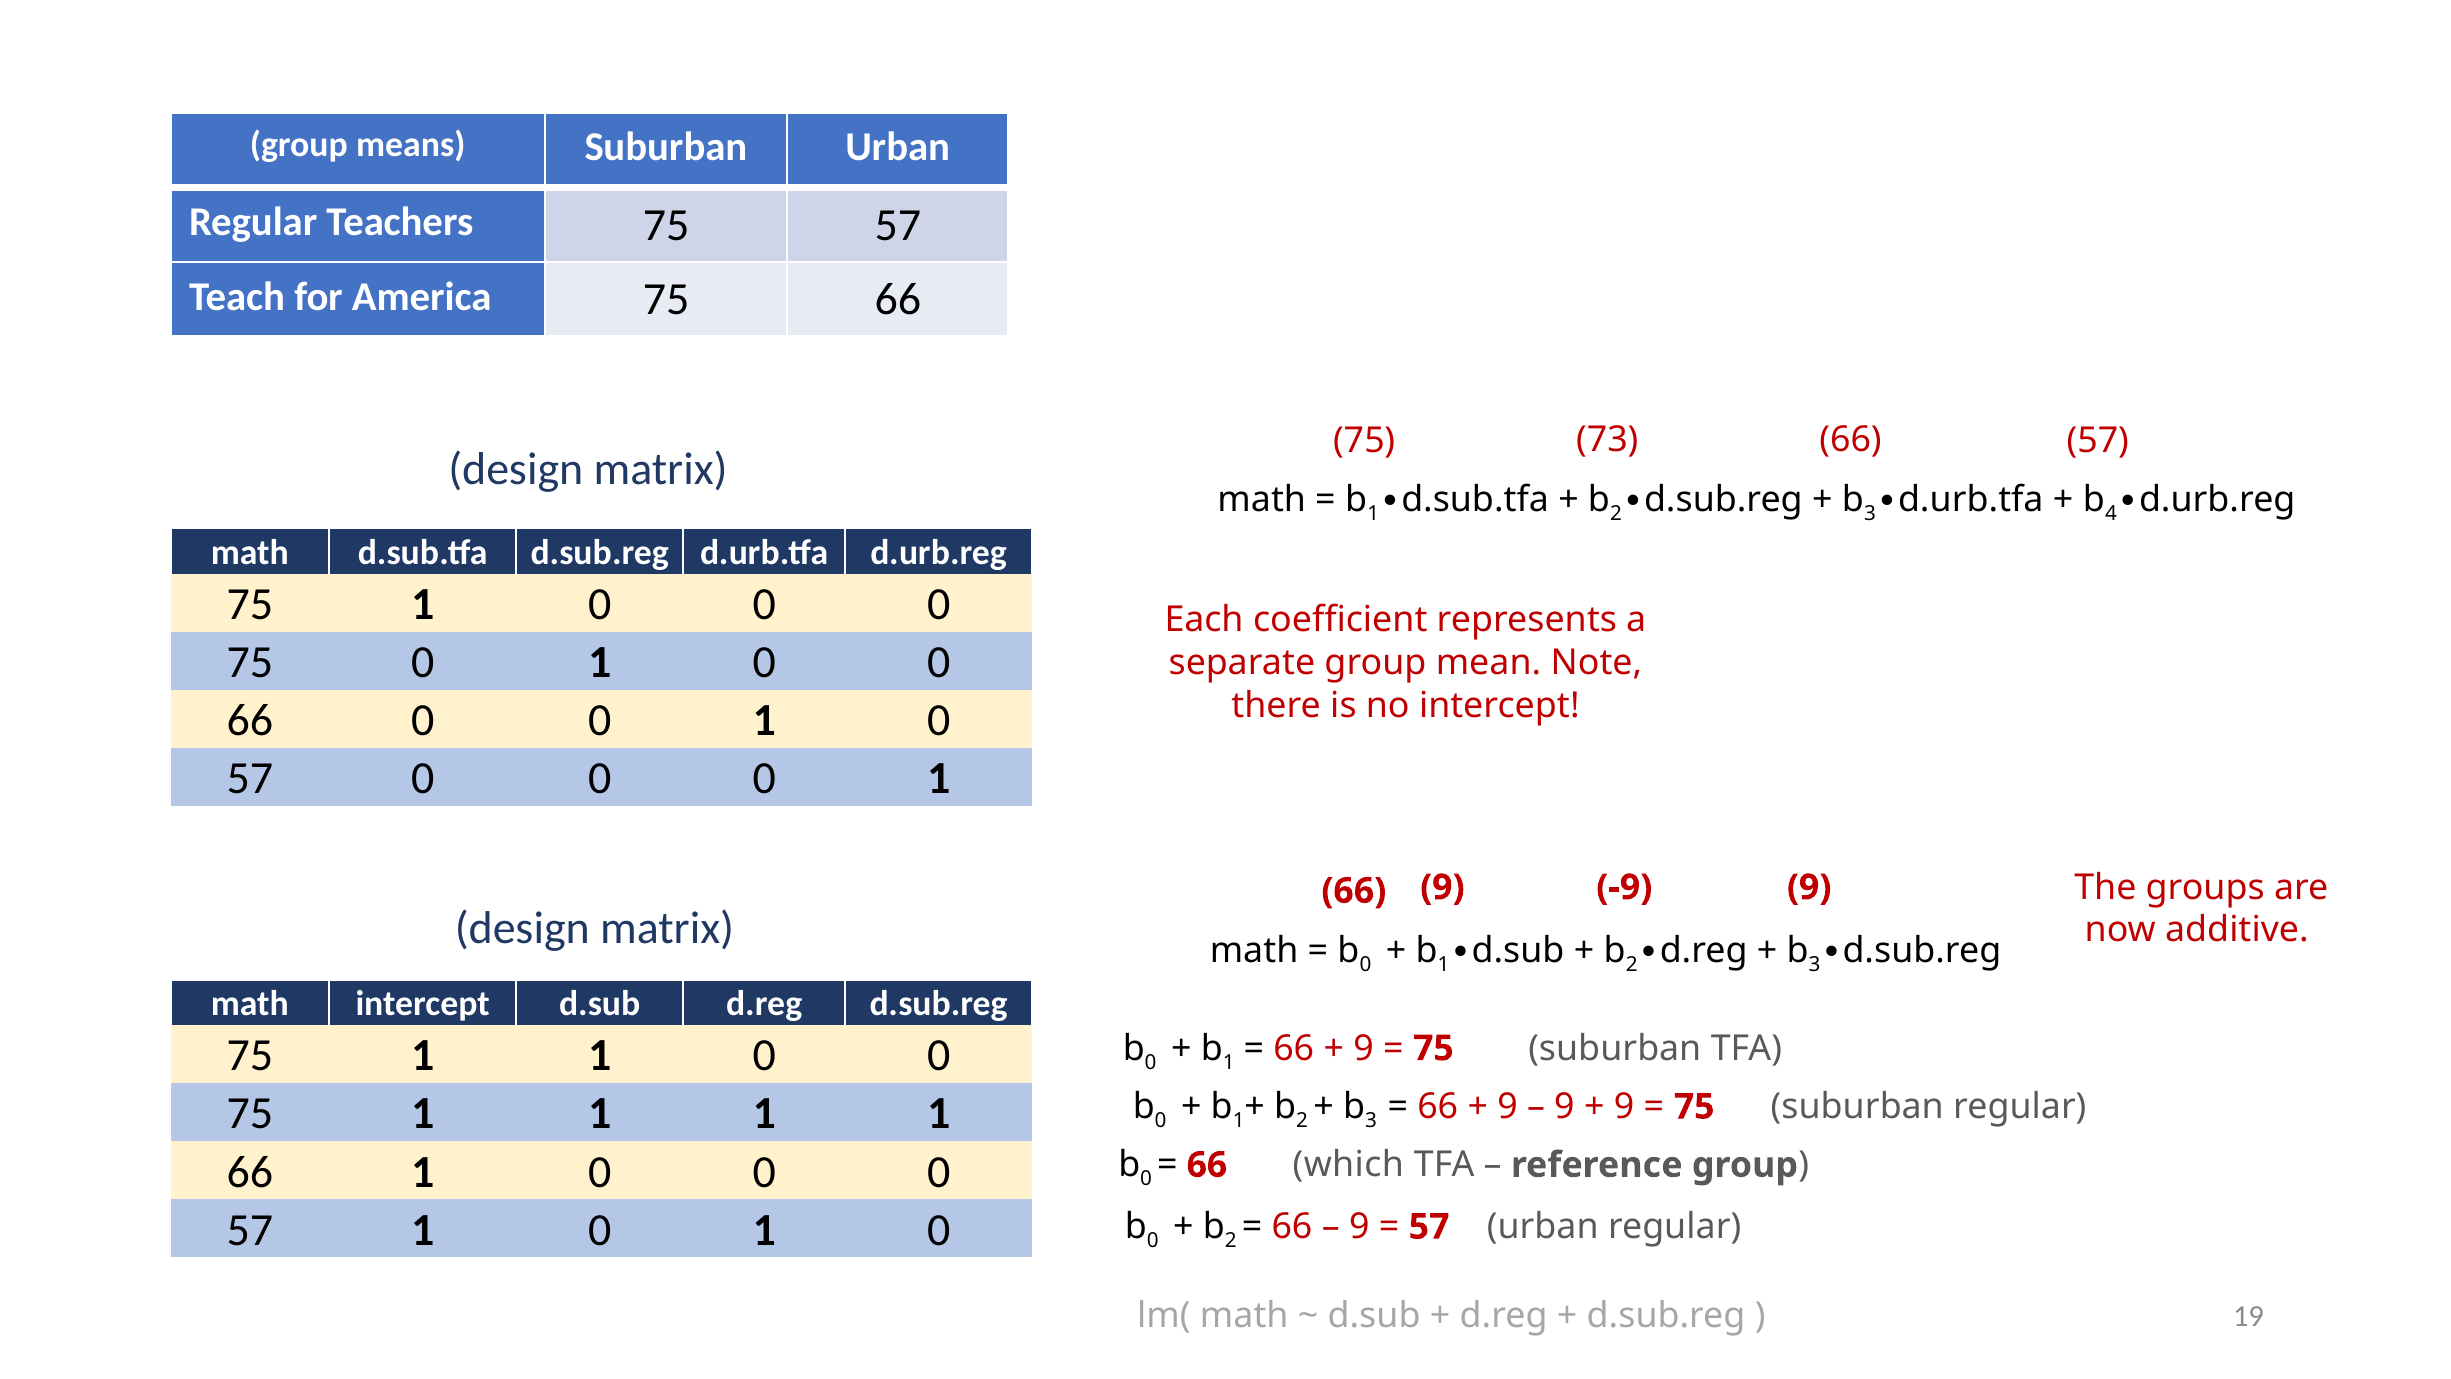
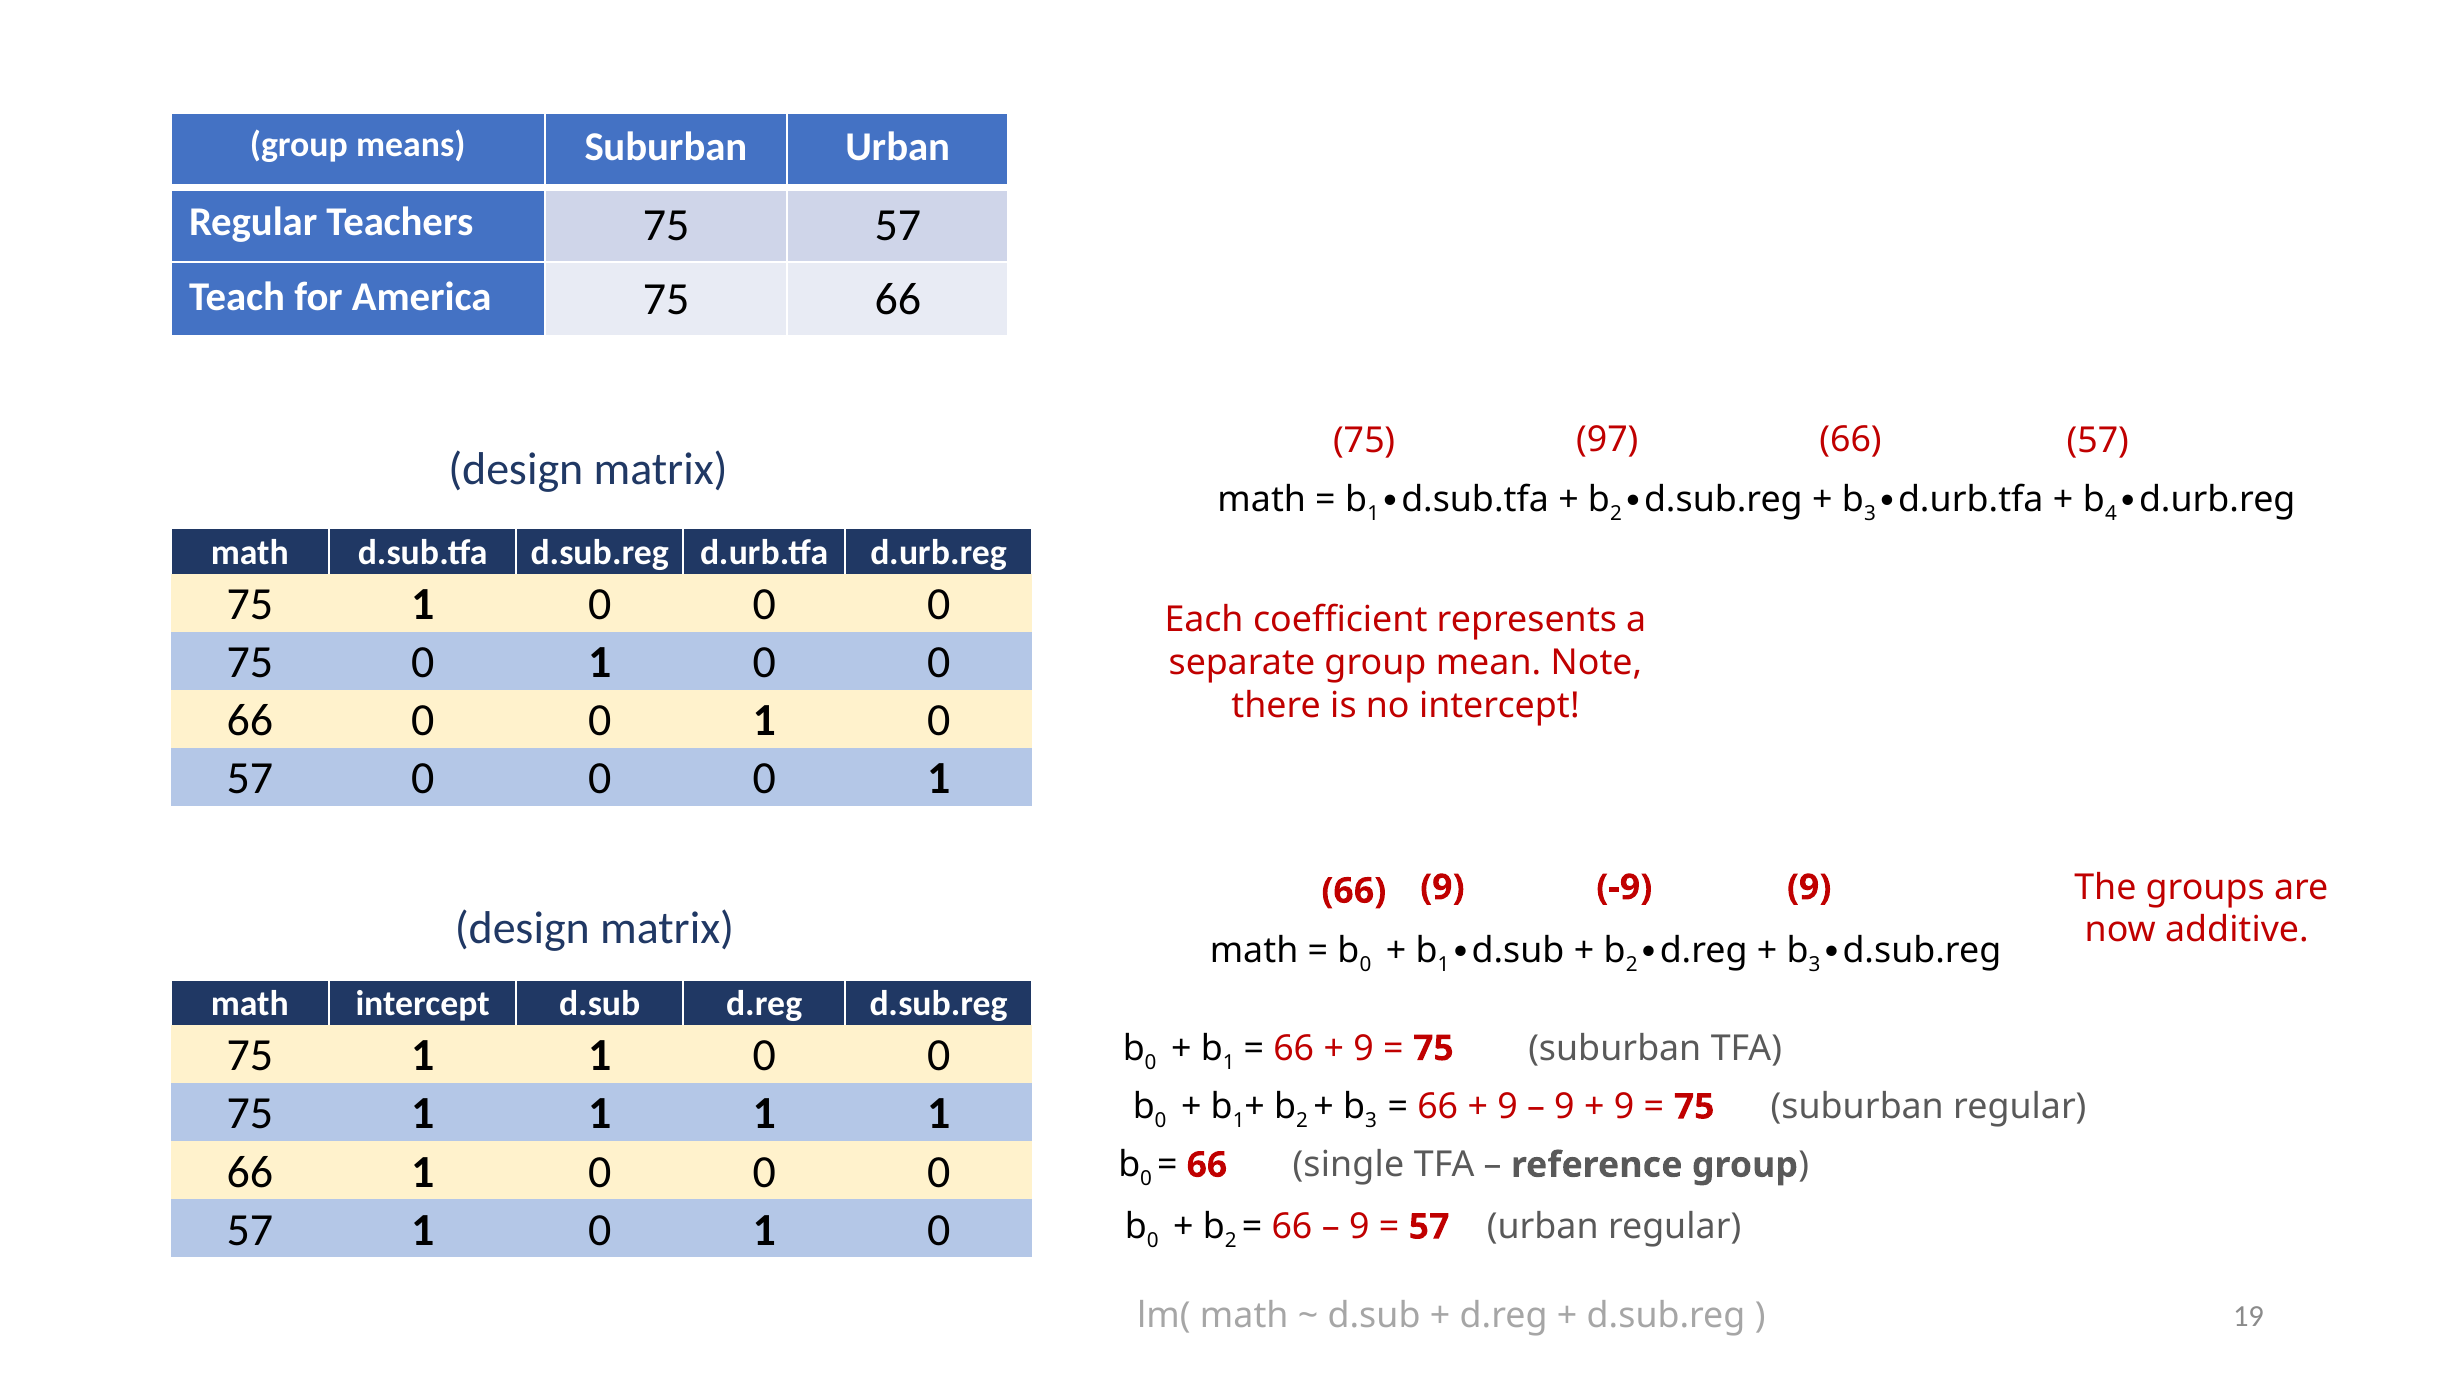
73: 73 -> 97 (1607, 439)
which: which -> single (1348, 1165)
